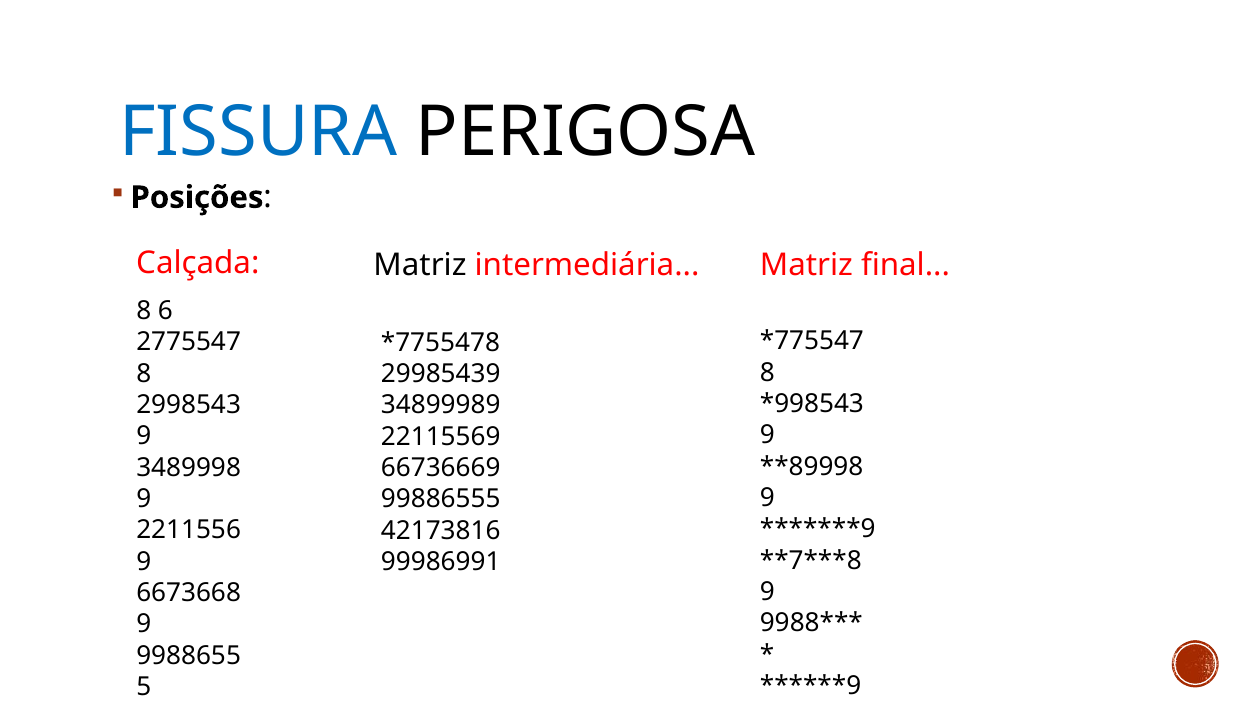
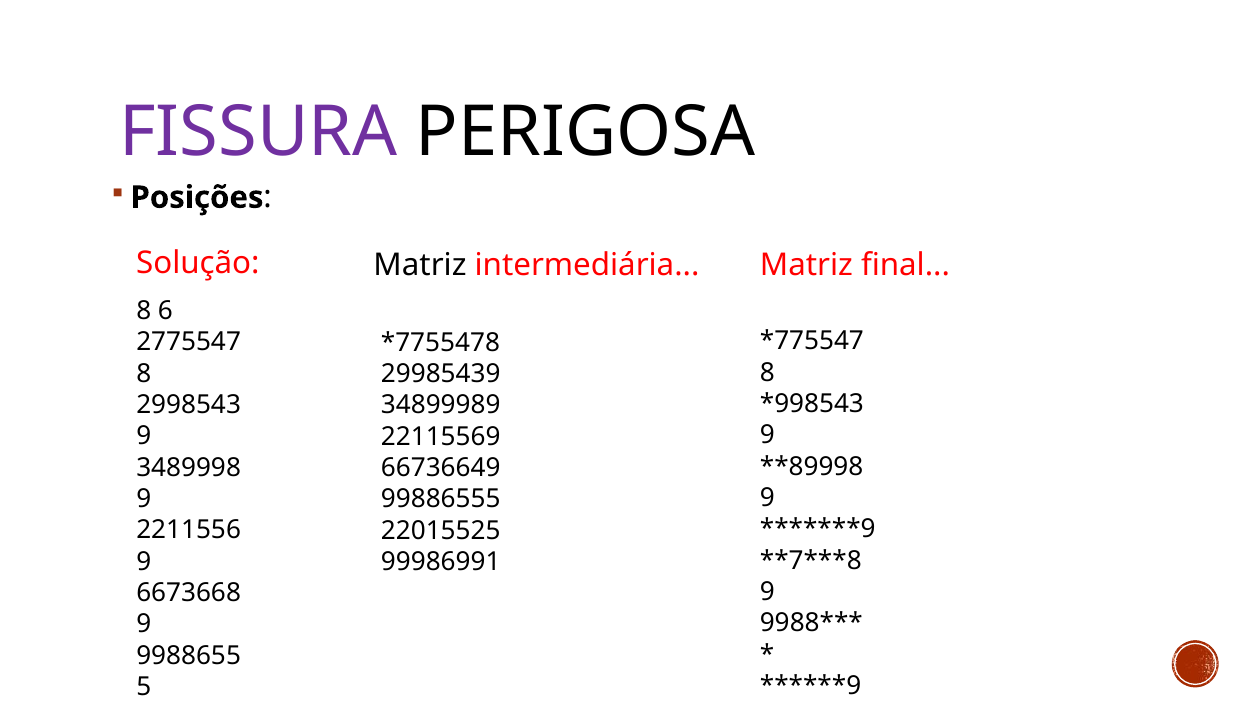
FISSURA colour: blue -> purple (258, 132)
Calçada: Calçada -> Solução (198, 264)
66736669: 66736669 -> 66736649 (441, 468)
42173816: 42173816 -> 22015525 (441, 530)
